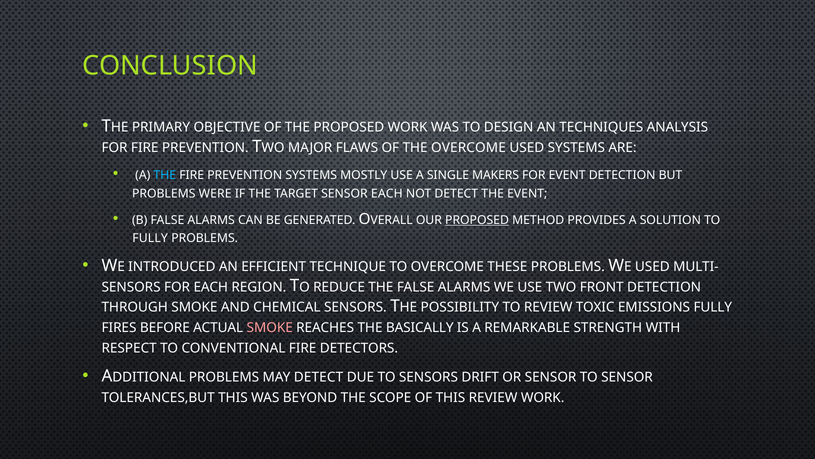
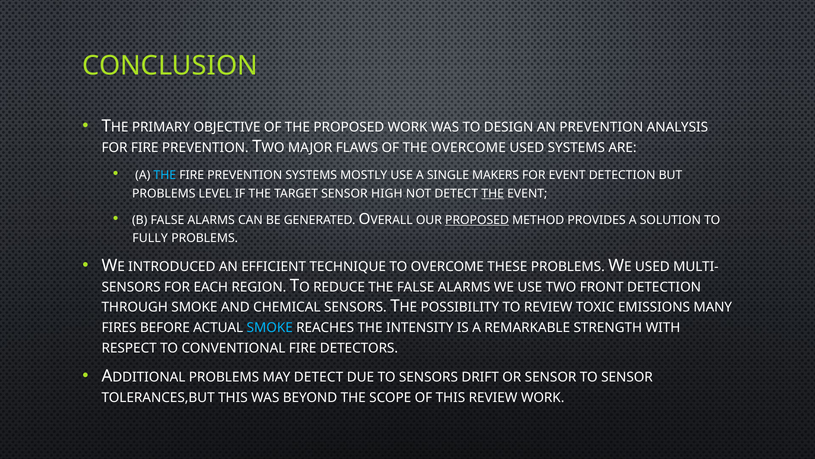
AN TECHNIQUES: TECHNIQUES -> PREVENTION (601, 127)
WERE: WERE -> LEVEL (215, 193)
SENSOR EACH: EACH -> HIGH (387, 193)
THE underline: none -> present (493, 193)
EMISSIONS FULLY: FULLY -> MANY (713, 307)
SMOKE colour: pink -> light blue (270, 327)
BASICALLY: BASICALLY -> INTENSITY (420, 327)
